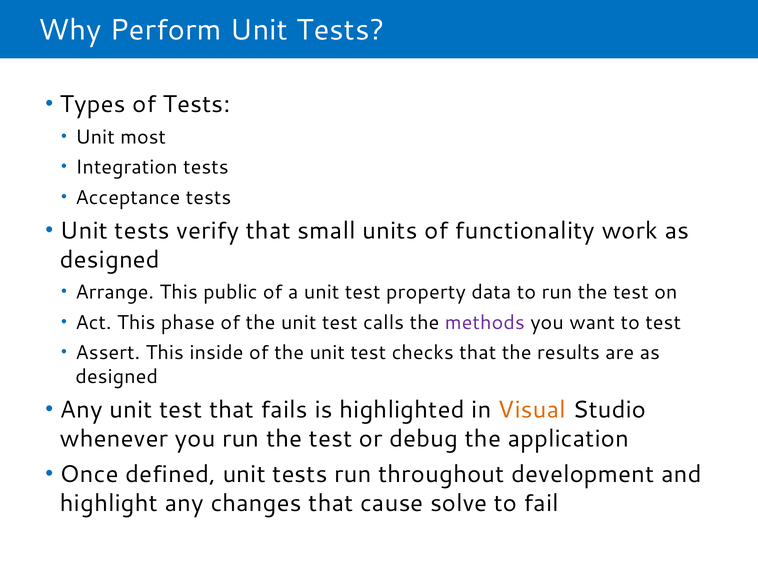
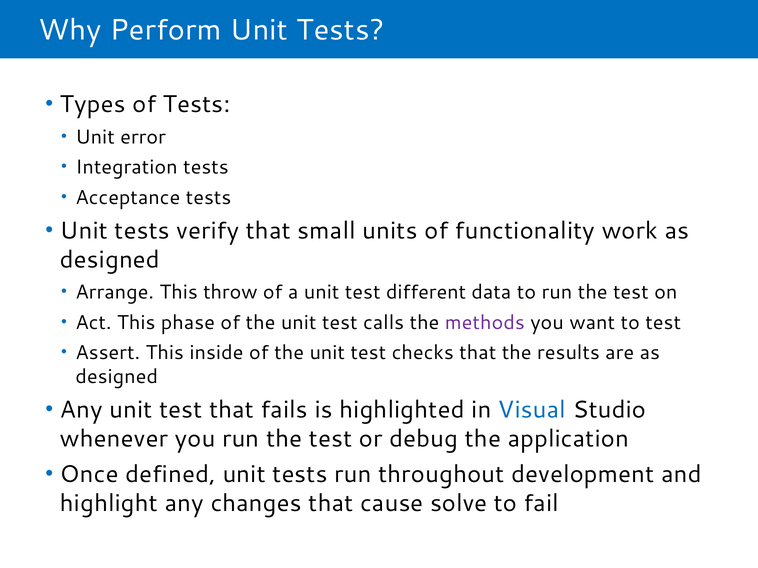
most: most -> error (143, 137)
public: public -> throw (230, 293)
property: property -> different (426, 293)
Visual colour: orange -> blue (532, 410)
